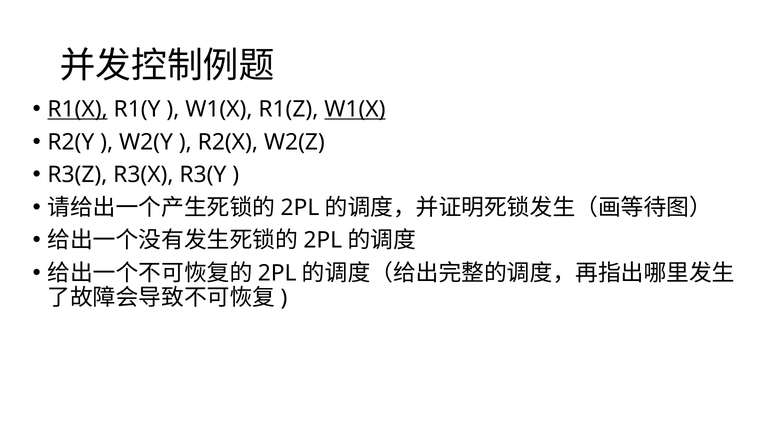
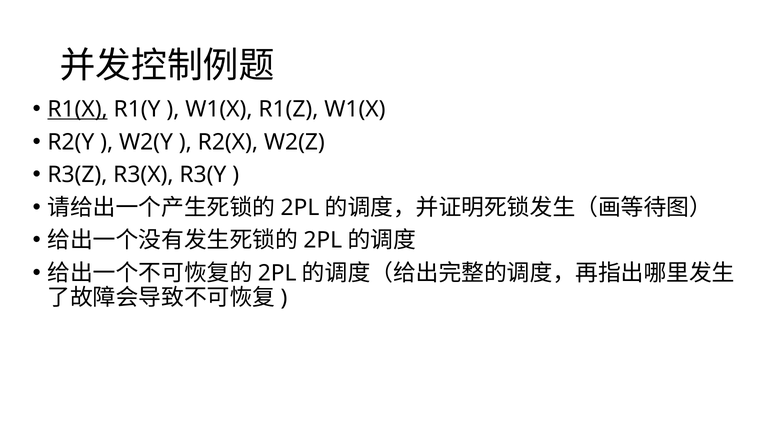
W1(X underline: present -> none (355, 109)
